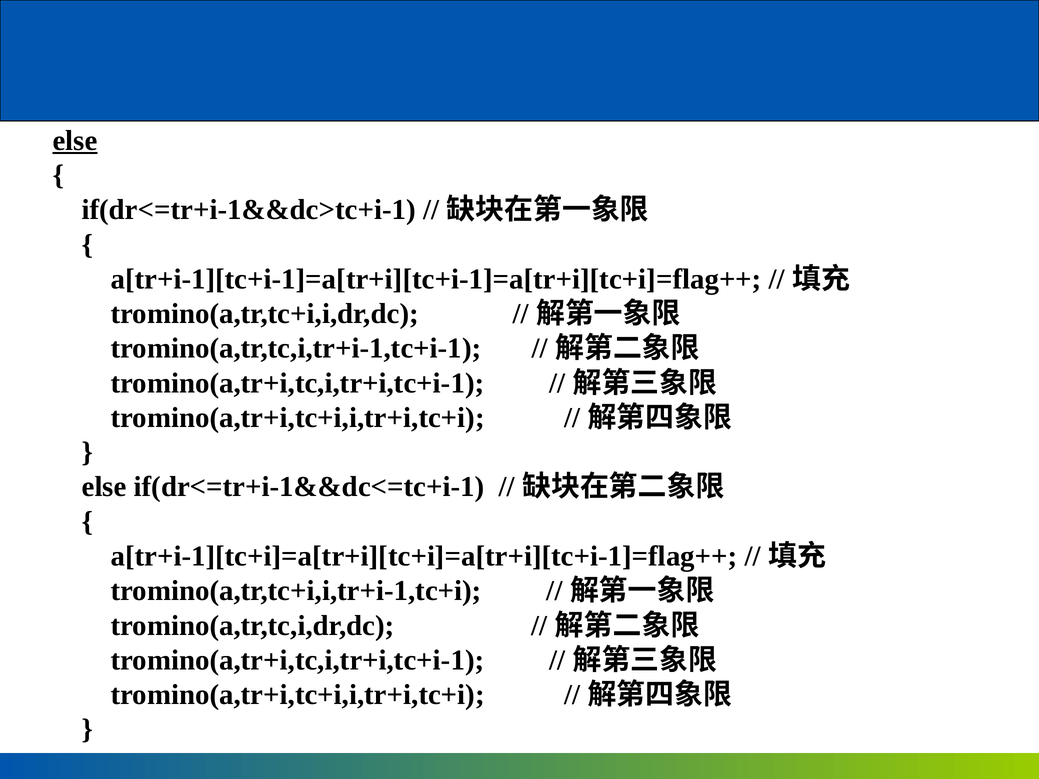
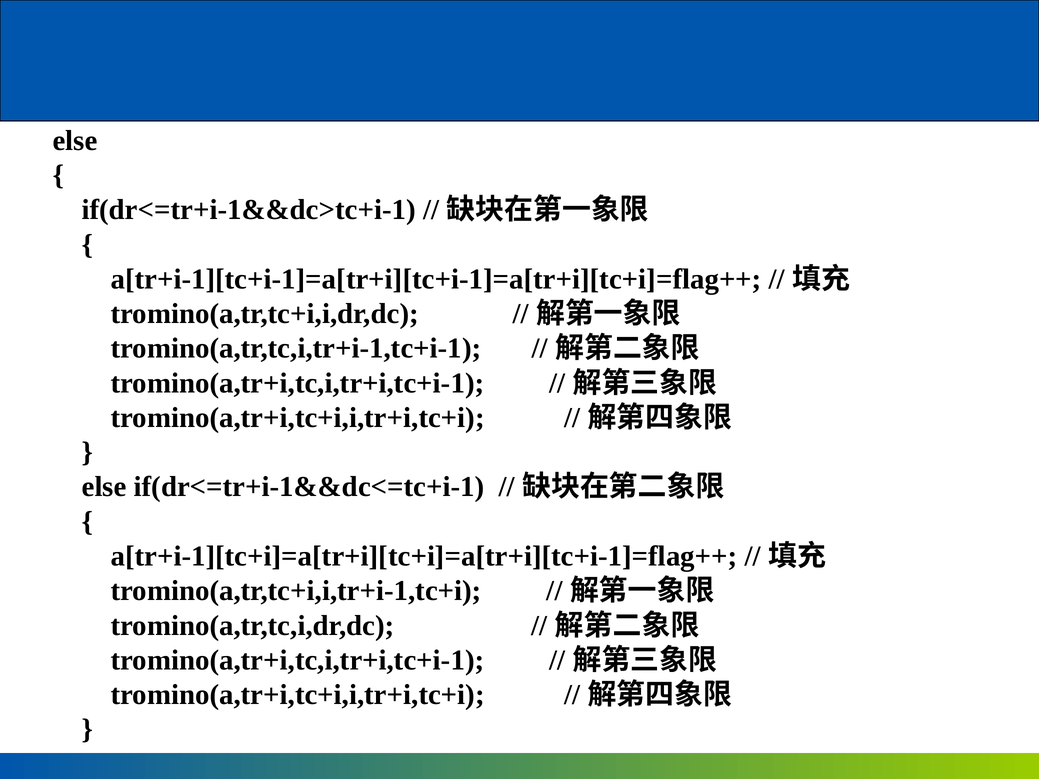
else underline: present -> none (75, 141)
